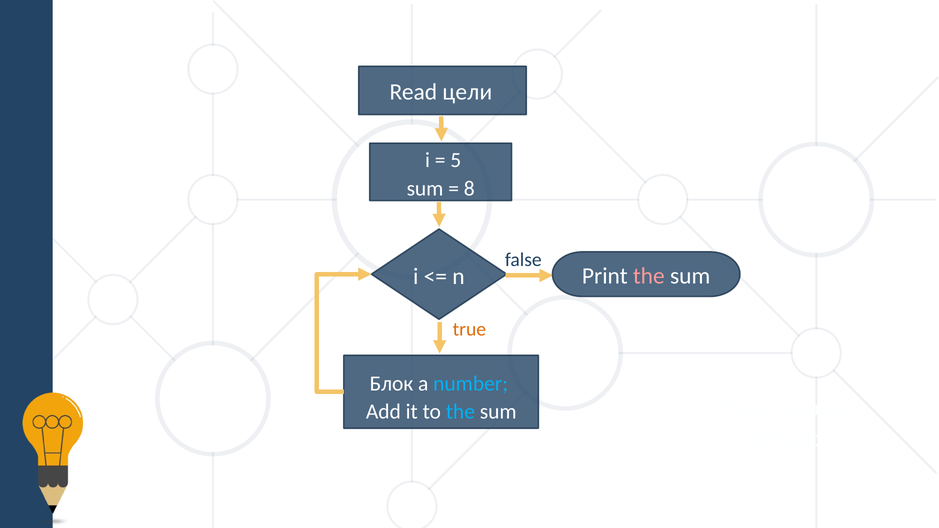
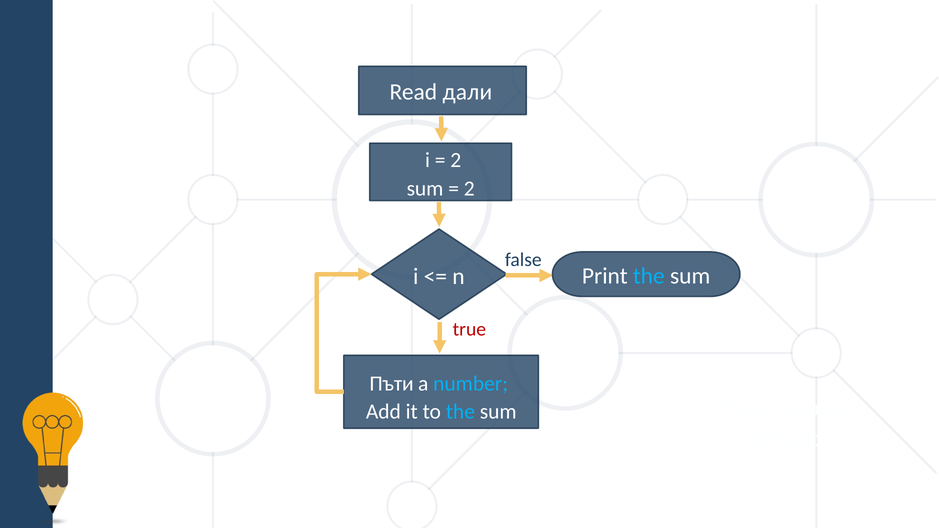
цели: цели -> дали (467, 92)
5: 5 -> 2 (456, 160)
8: 8 -> 2 (469, 189)
the colour: pink -> light blue (649, 276)
true colour: orange -> red (469, 330)
Блок: Блок -> Пъти (392, 384)
